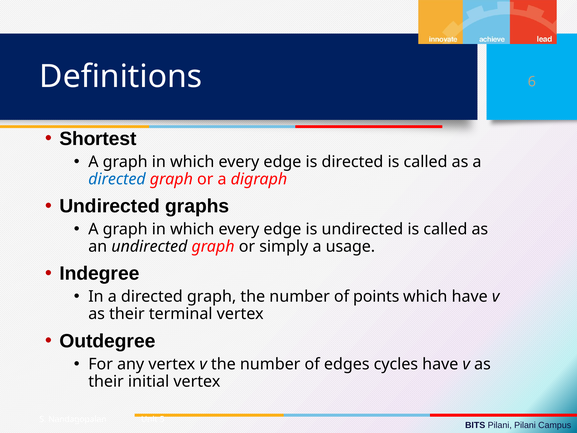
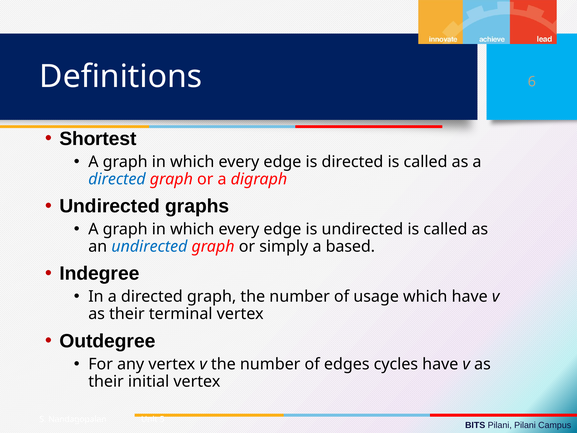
undirected colour: black -> blue (149, 246)
usage: usage -> based (350, 246)
points: points -> usage (376, 296)
